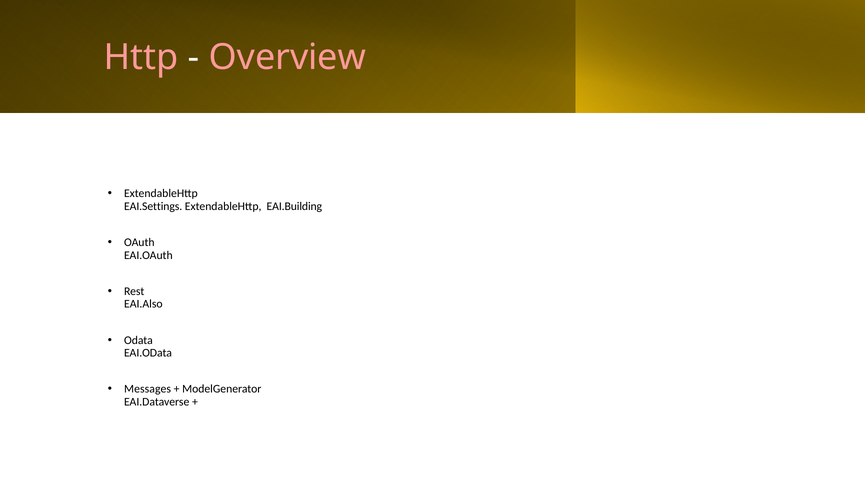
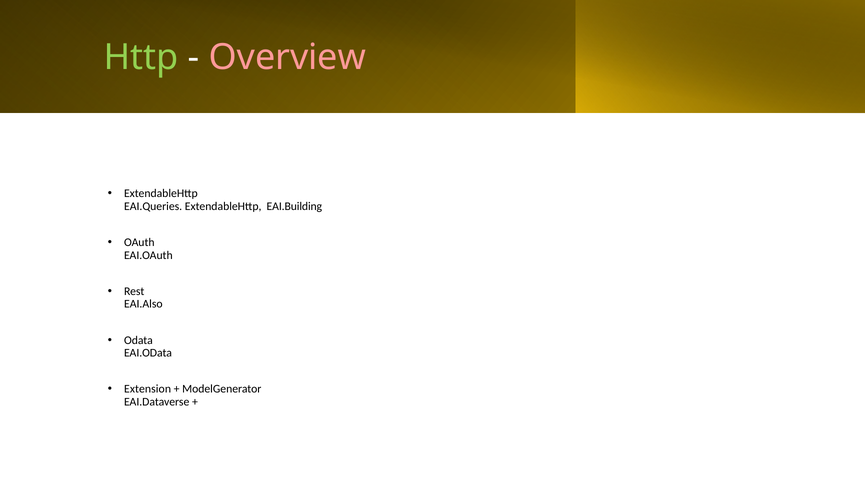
Http colour: pink -> light green (141, 57)
EAI.Settings: EAI.Settings -> EAI.Queries (153, 206)
Messages: Messages -> Extension (148, 389)
